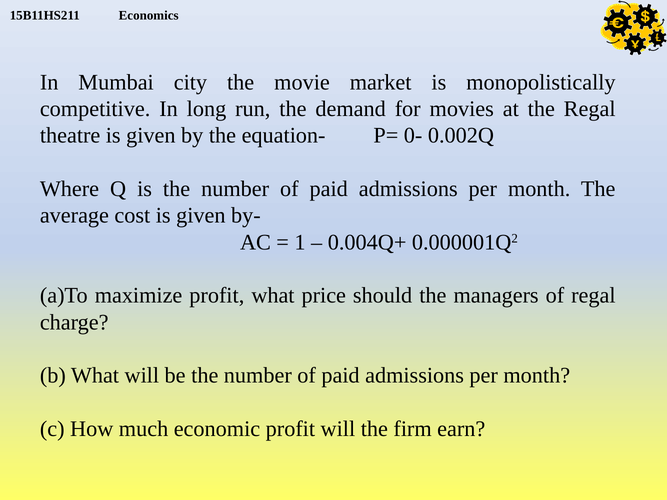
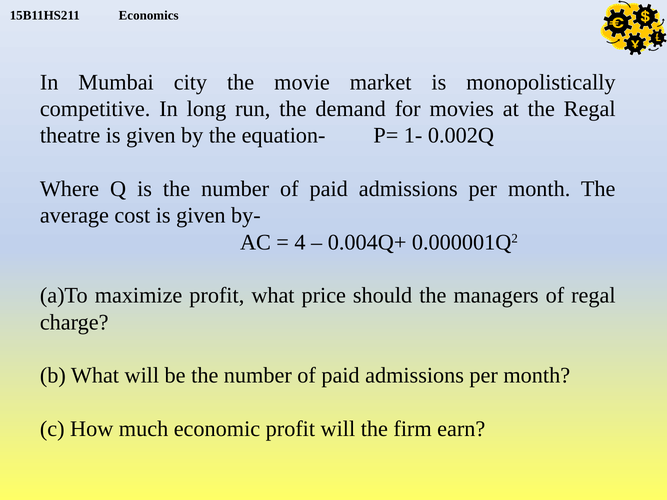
0-: 0- -> 1- (413, 136)
1: 1 -> 4 (300, 242)
